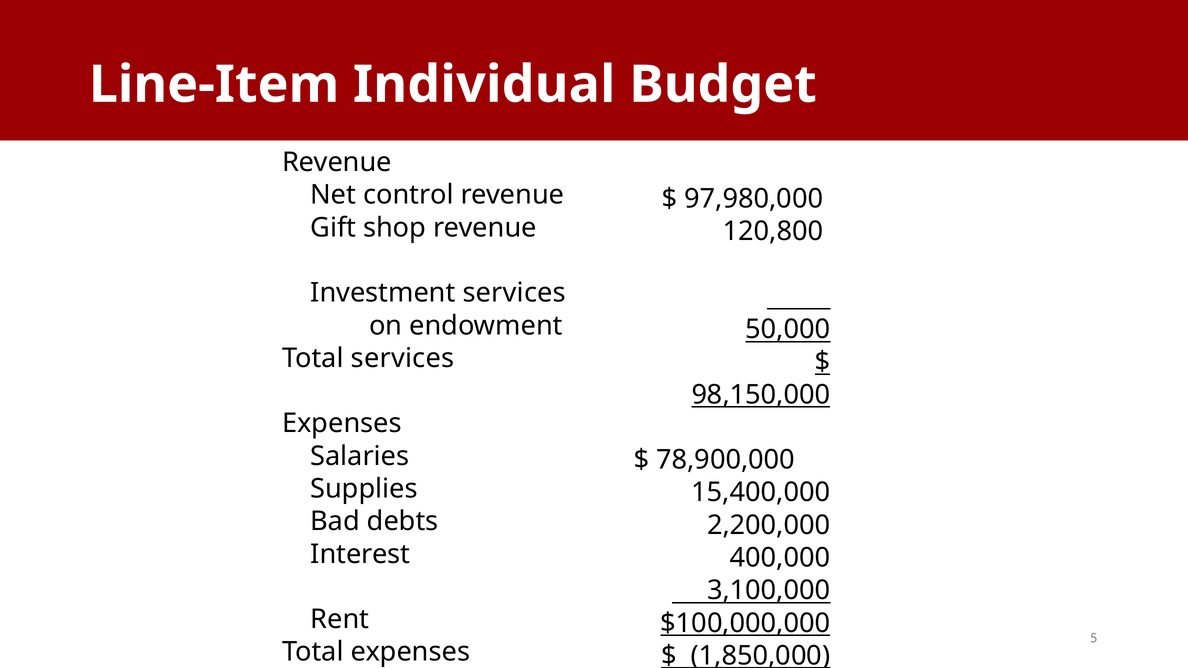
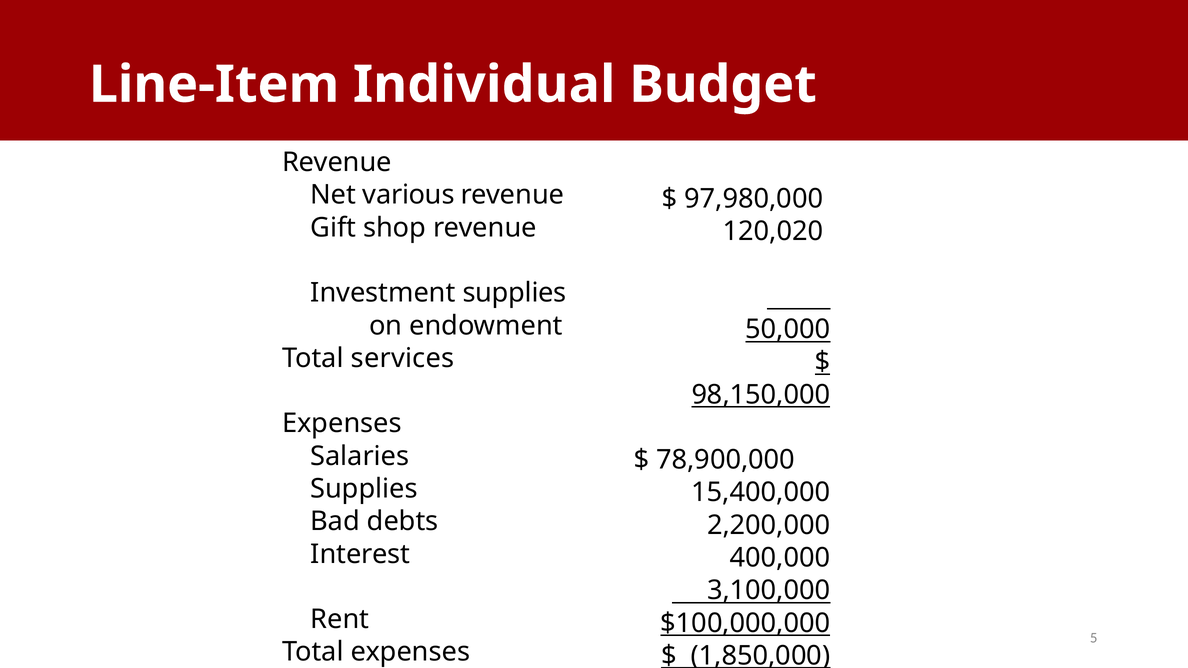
control: control -> various (409, 195)
120,800: 120,800 -> 120,020 (773, 231)
Investment services: services -> supplies (514, 293)
